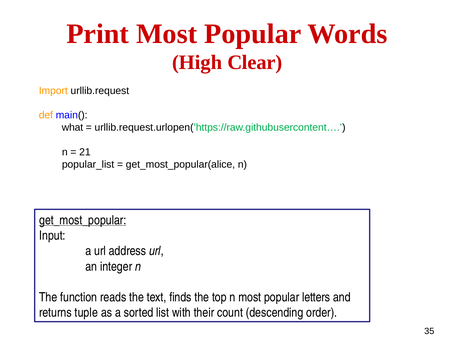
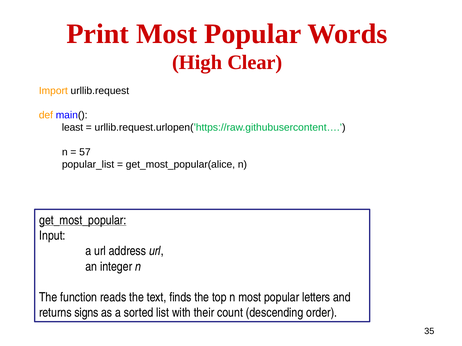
what: what -> least (72, 128)
21: 21 -> 57 (85, 152)
tuple: tuple -> signs (86, 313)
